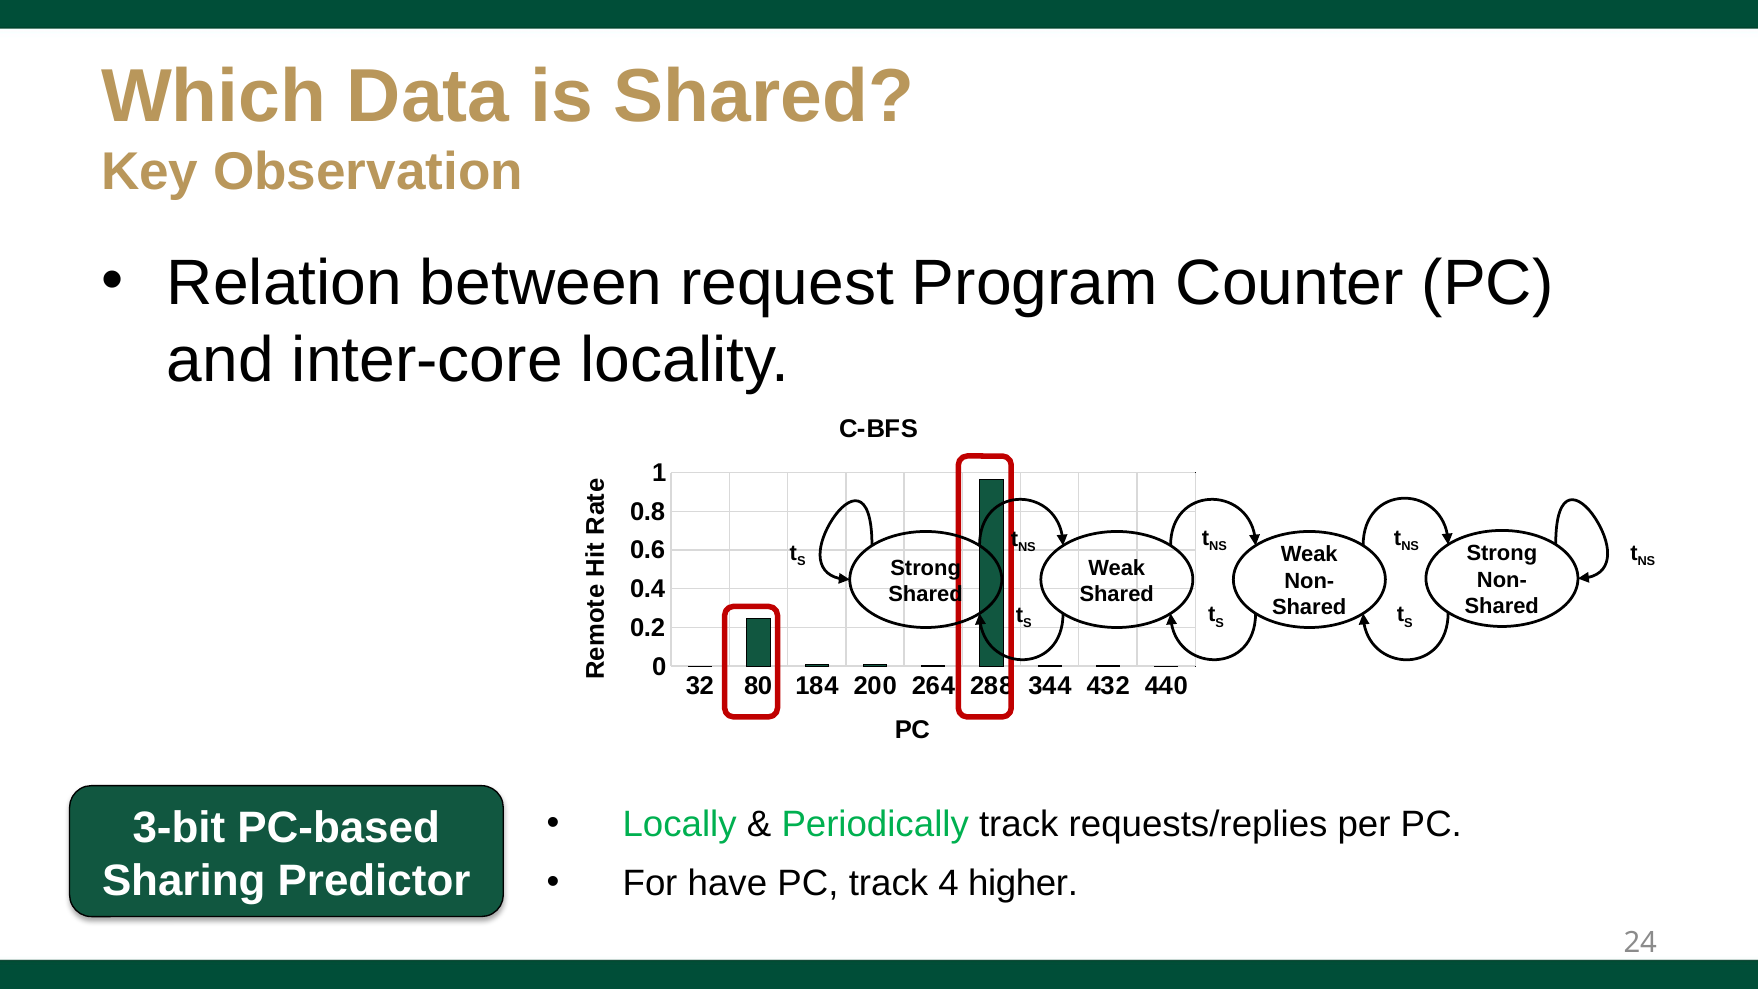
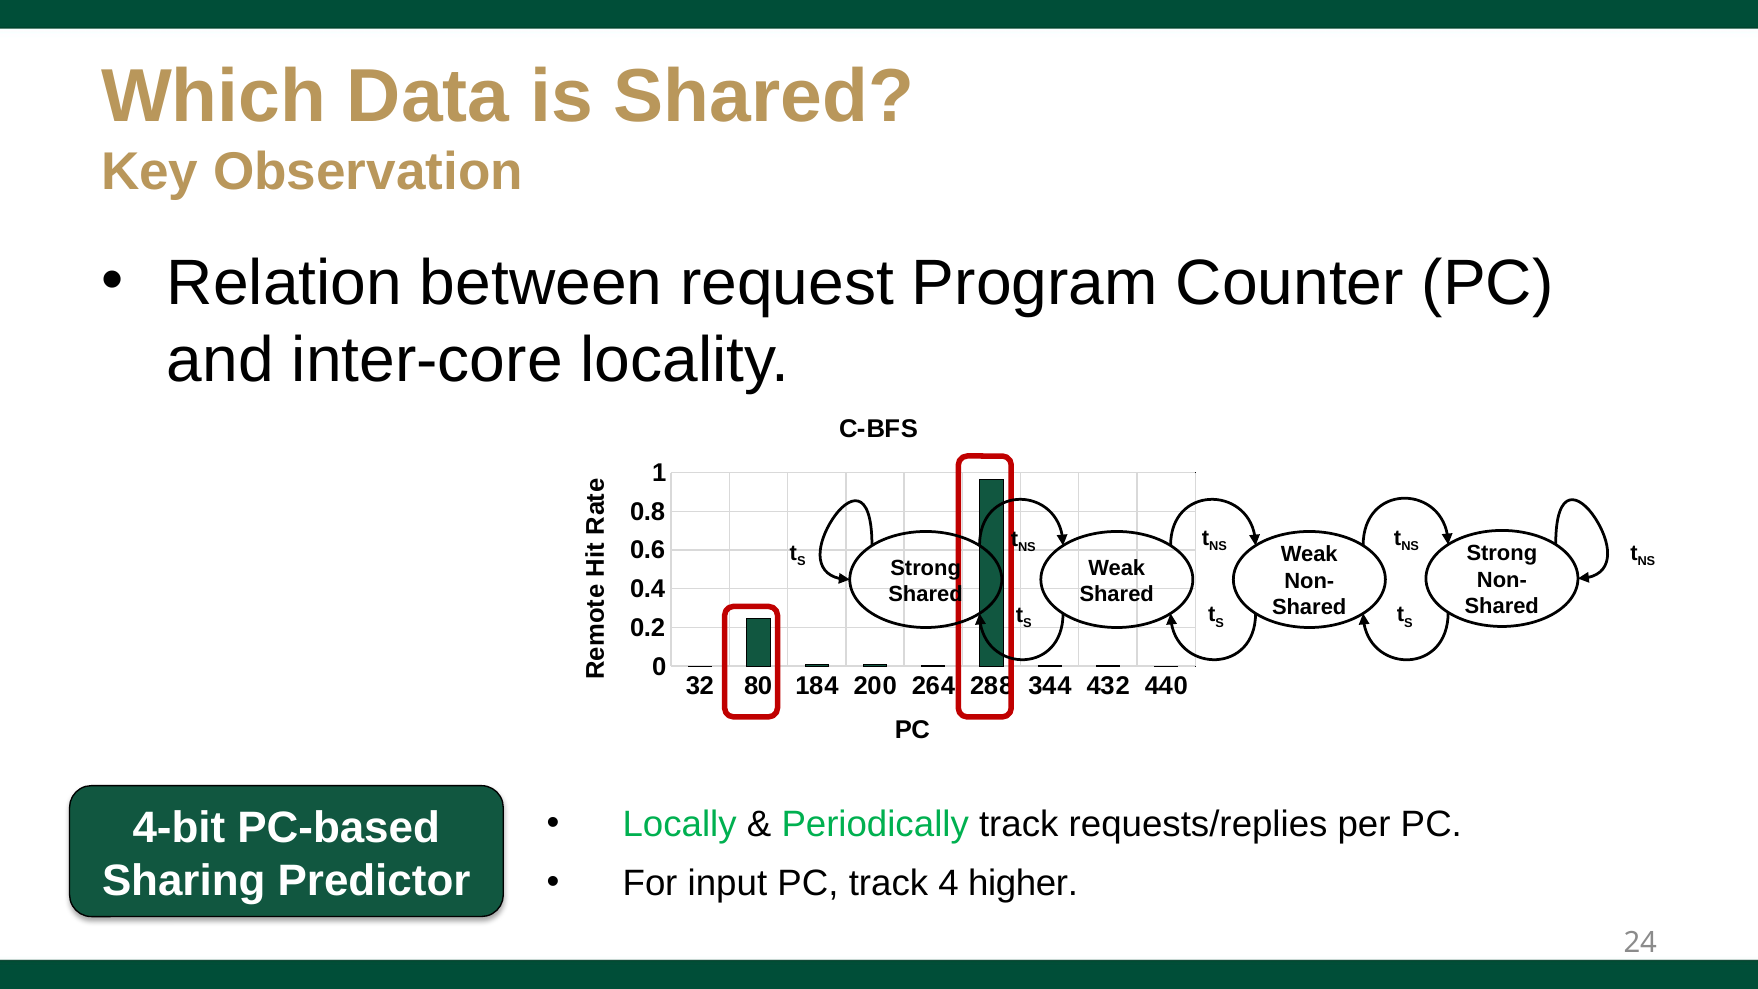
3-bit: 3-bit -> 4-bit (179, 828)
have: have -> input (727, 884)
